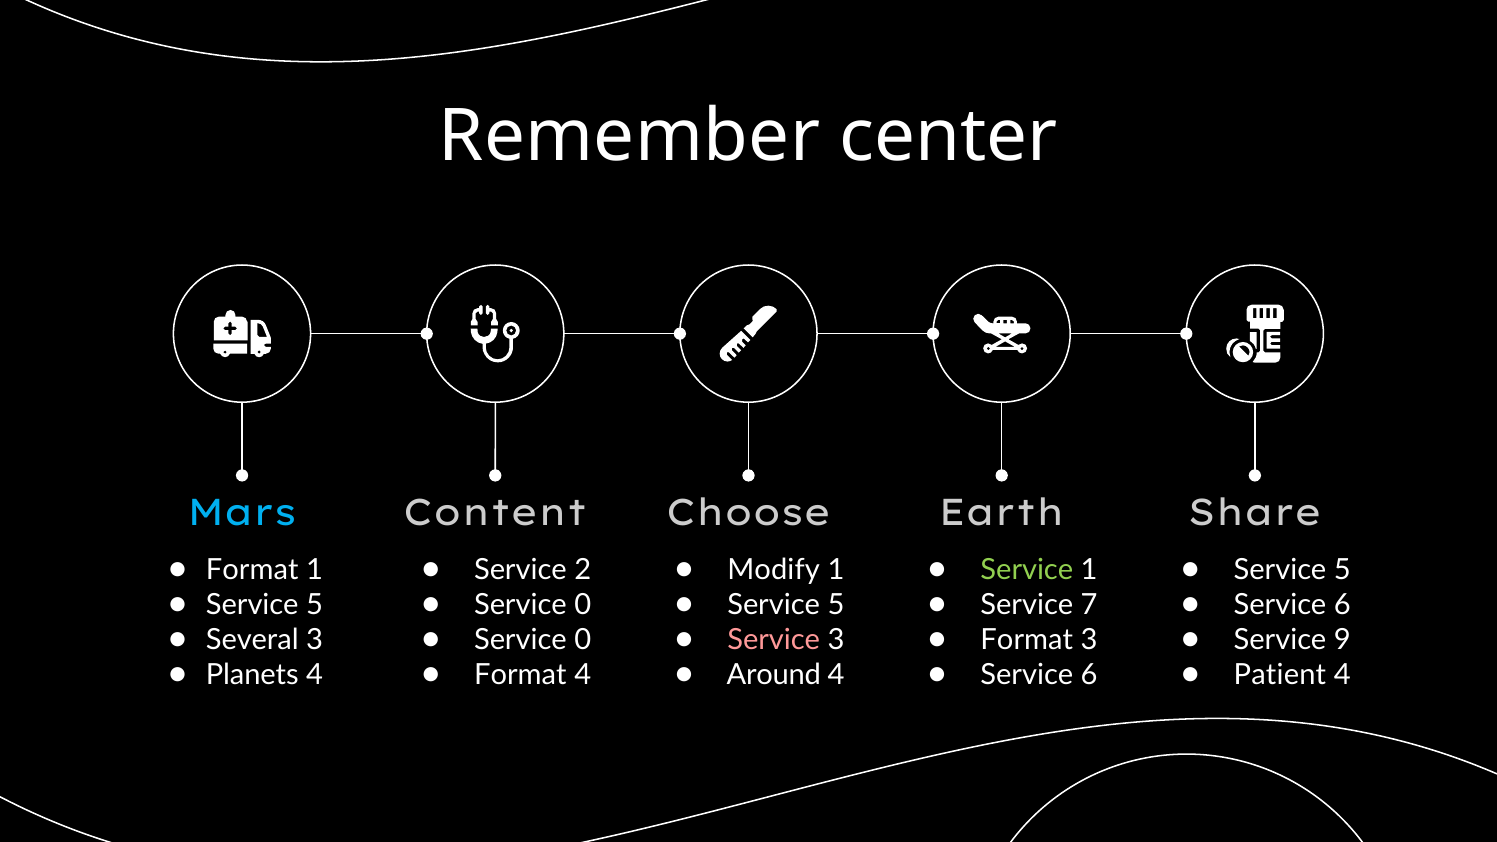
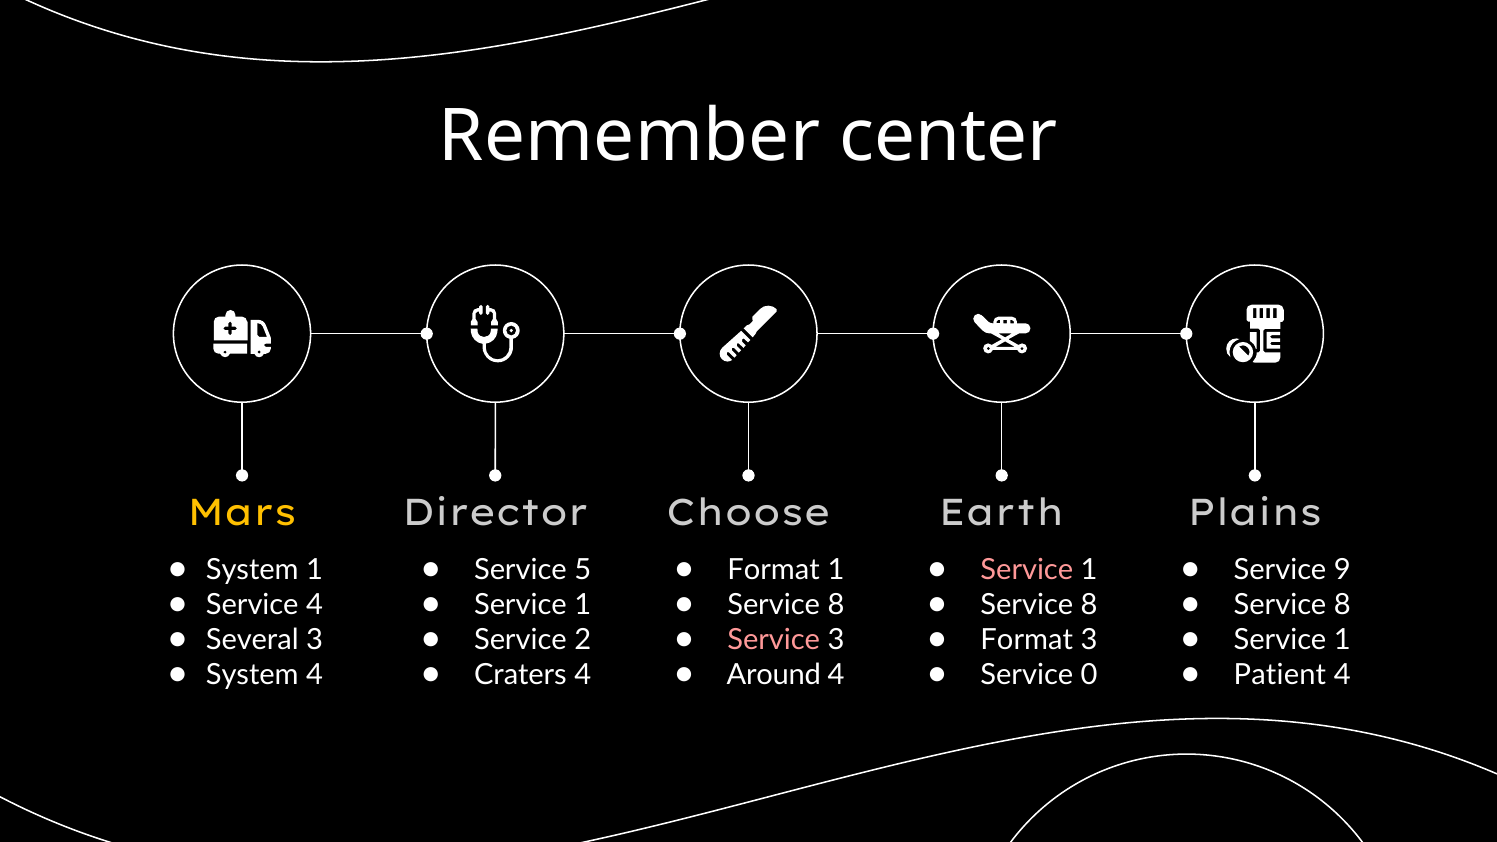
Mars colour: light blue -> yellow (242, 513)
Content: Content -> Director (495, 513)
Share: Share -> Plains (1255, 513)
Format: Format -> System (252, 570)
2: 2 -> 5 (583, 570)
Modify: Modify -> Format (774, 570)
Service colour: light green -> pink (1027, 570)
5: 5 -> 9 (1342, 570)
5: 5 -> 4 (315, 605)
0: 0 -> 1 (583, 605)
5: 5 -> 8 (836, 605)
7: 7 -> 8 (1089, 605)
6: 6 -> 8 (1342, 605)
0: 0 -> 2 (583, 640)
9: 9 -> 1 (1342, 640)
Planets: Planets -> System (252, 675)
Format: Format -> Craters (520, 675)
6: 6 -> 0 (1089, 675)
